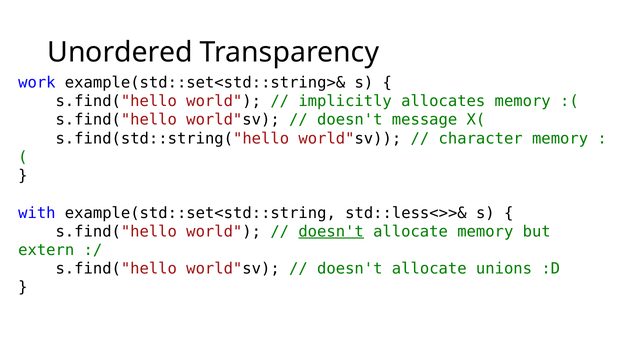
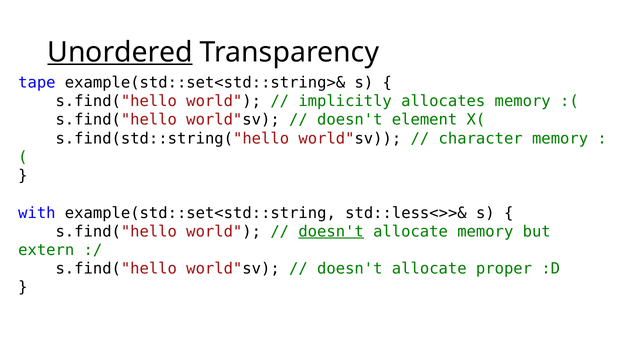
Unordered underline: none -> present (120, 52)
work: work -> tape (37, 83)
message: message -> element (425, 120)
unions: unions -> proper (504, 269)
